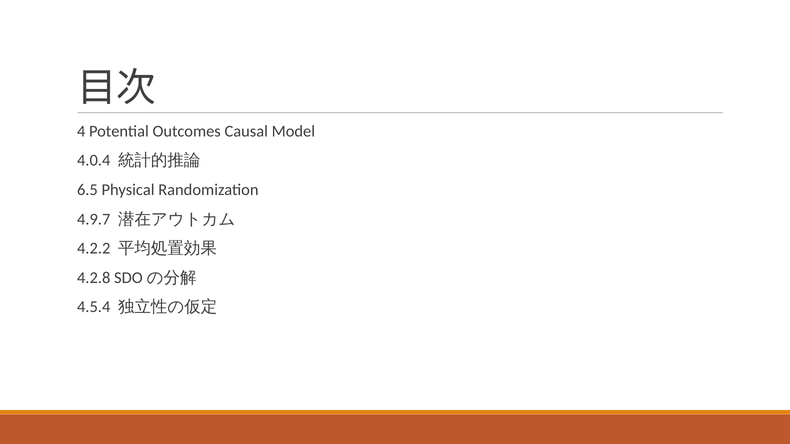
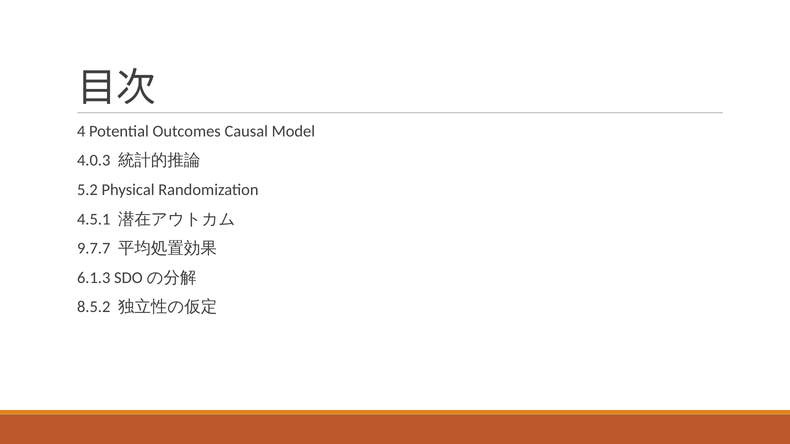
4.0.4: 4.0.4 -> 4.0.3 (94, 161)
6.5: 6.5 -> 5.2 (87, 190)
4.9.7: 4.9.7 -> 4.5.1 (94, 219)
4.2.2: 4.2.2 -> 9.7.7 (94, 249)
4.2.8: 4.2.8 -> 6.1.3 (94, 278)
4.5.4: 4.5.4 -> 8.5.2 (94, 307)
